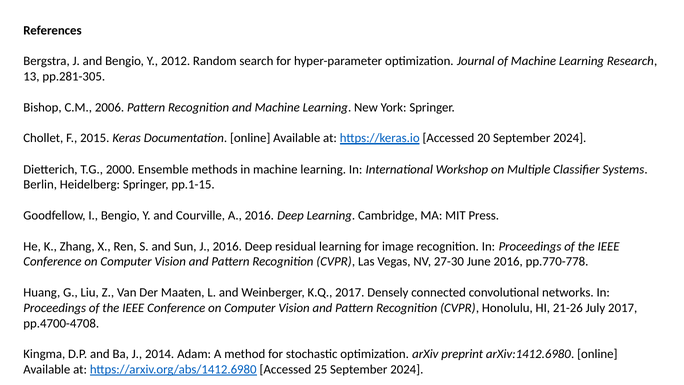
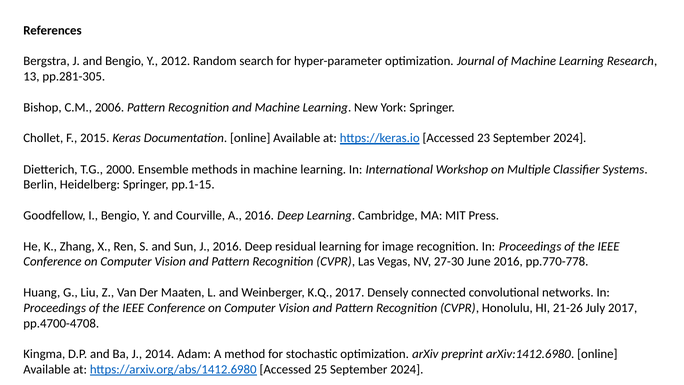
20: 20 -> 23 (484, 138)
